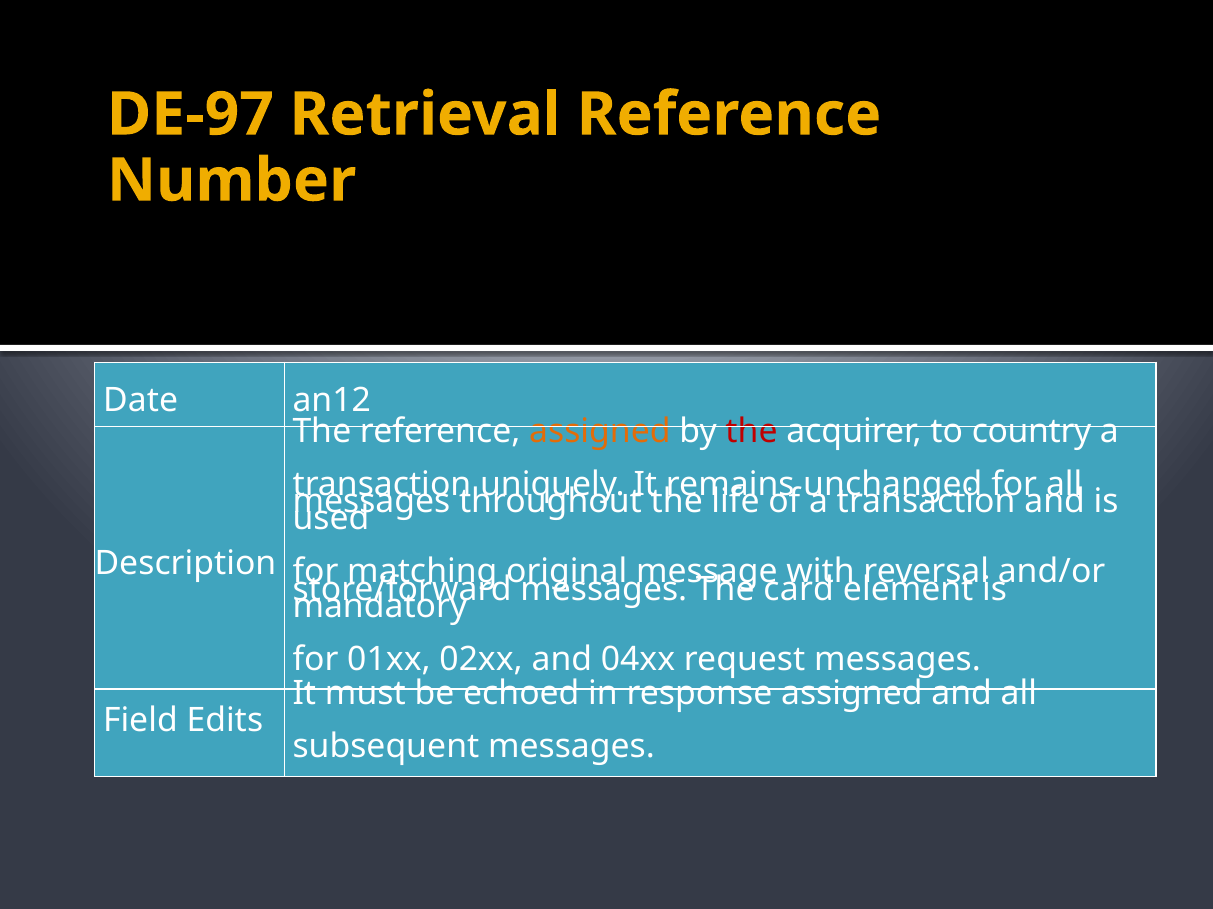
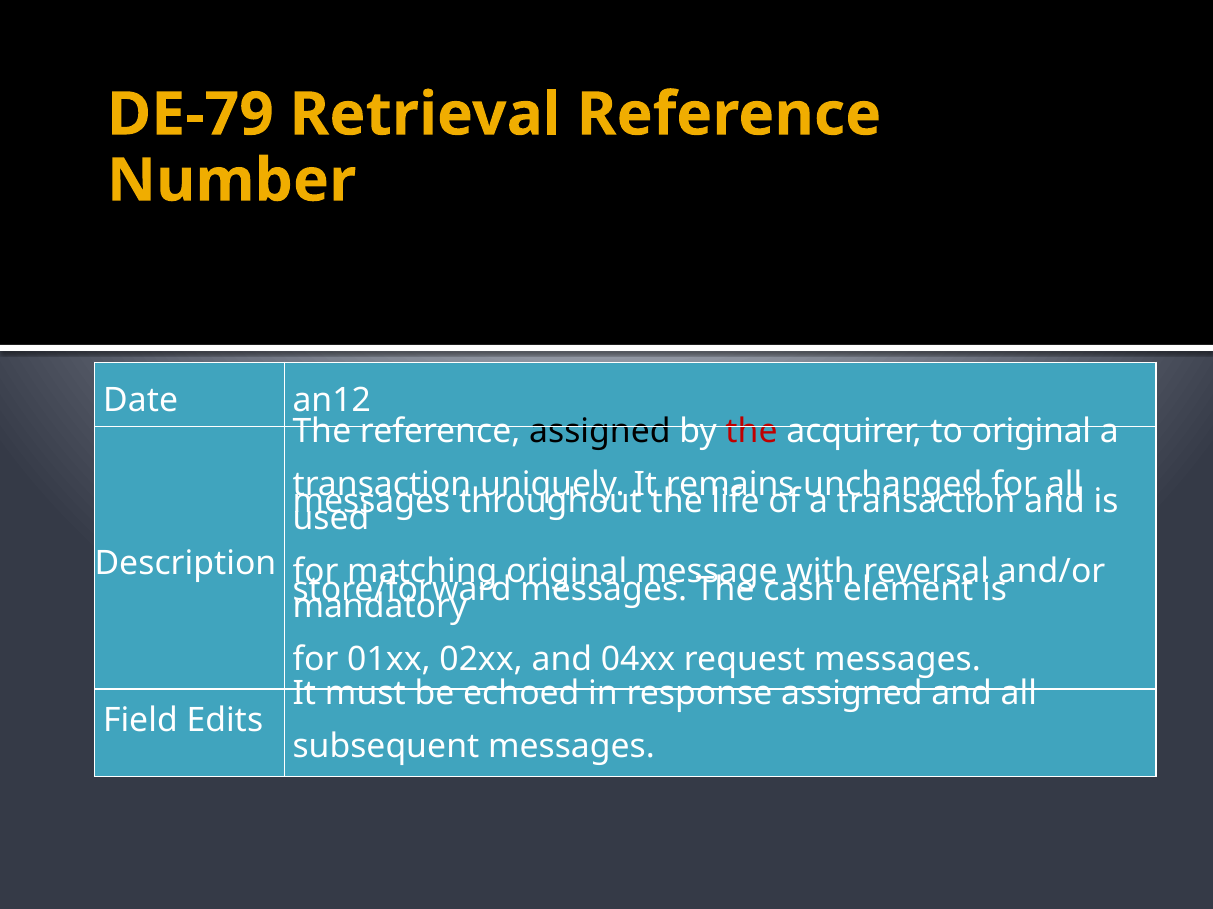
DE-97: DE-97 -> DE-79 (190, 115)
assigned colour: orange -> black (600, 431)
to country: country -> original (1032, 431)
card: card -> cash (799, 589)
